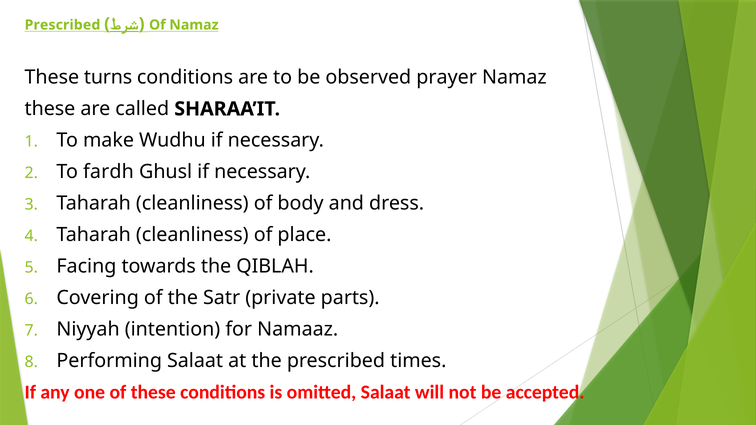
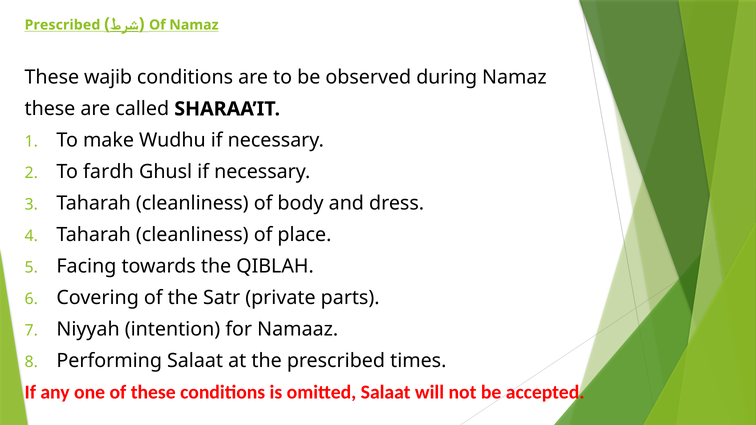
turns: turns -> wajib (108, 77)
prayer: prayer -> during (447, 77)
